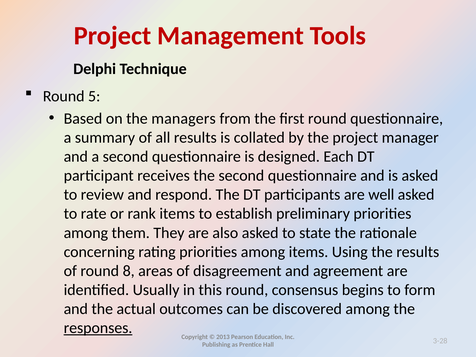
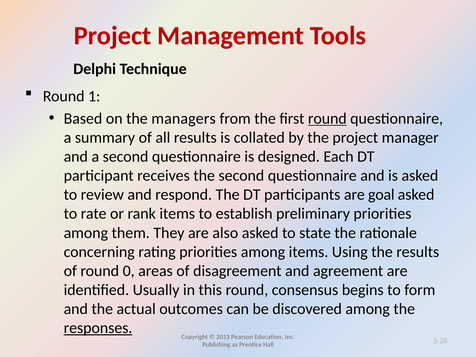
5: 5 -> 1 (94, 96)
round underline: none -> present (327, 119)
well: well -> goal (381, 195)
8: 8 -> 0 (129, 271)
